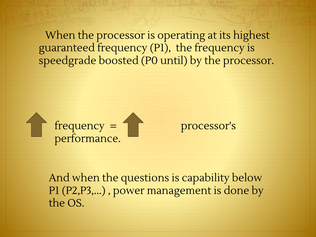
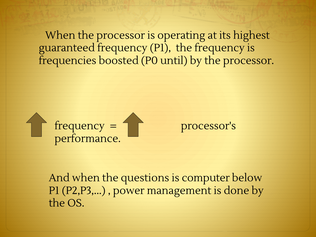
speedgrade: speedgrade -> frequencies (68, 61)
capability: capability -> computer (206, 178)
